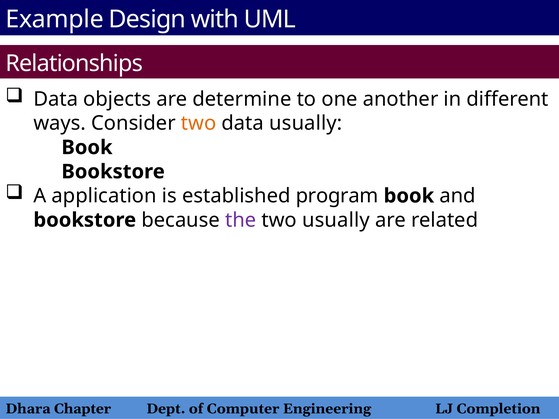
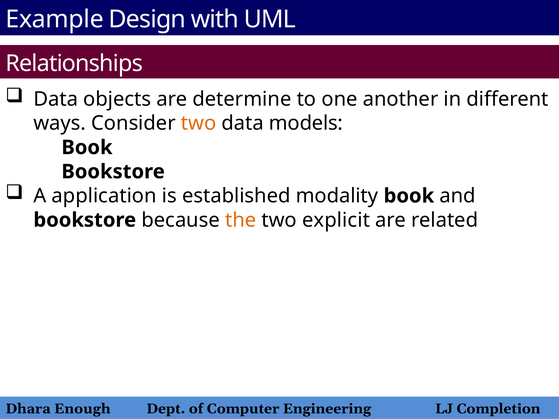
data usually: usually -> models (306, 123)
program: program -> modality (337, 196)
the colour: purple -> orange (241, 220)
two usually: usually -> explicit (336, 220)
Chapter: Chapter -> Enough (82, 409)
